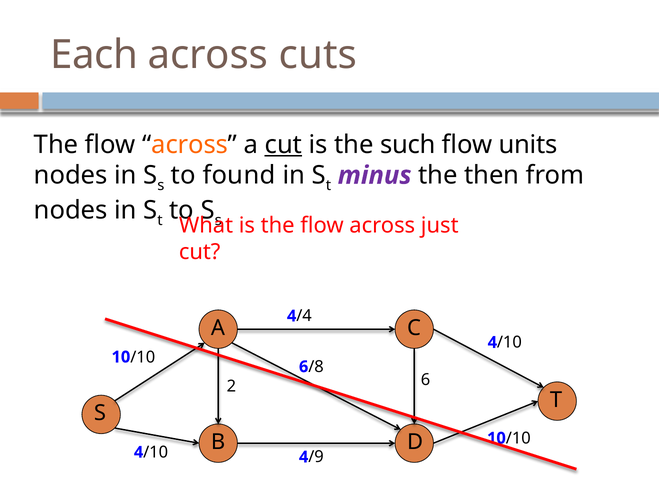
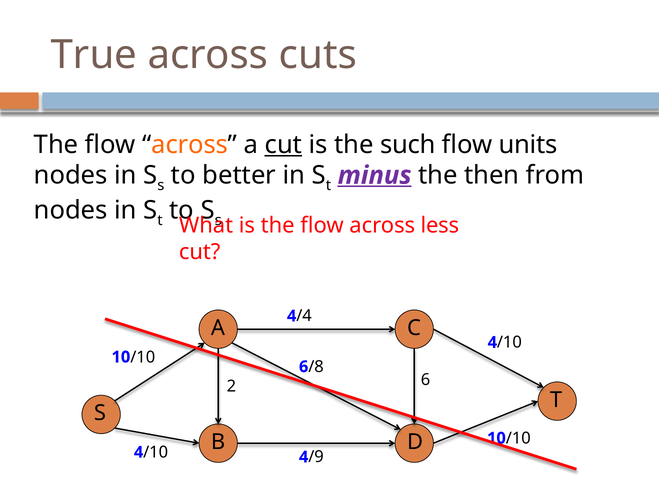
Each: Each -> True (94, 55)
found: found -> better (239, 175)
minus underline: none -> present (375, 175)
just: just -> less (440, 225)
